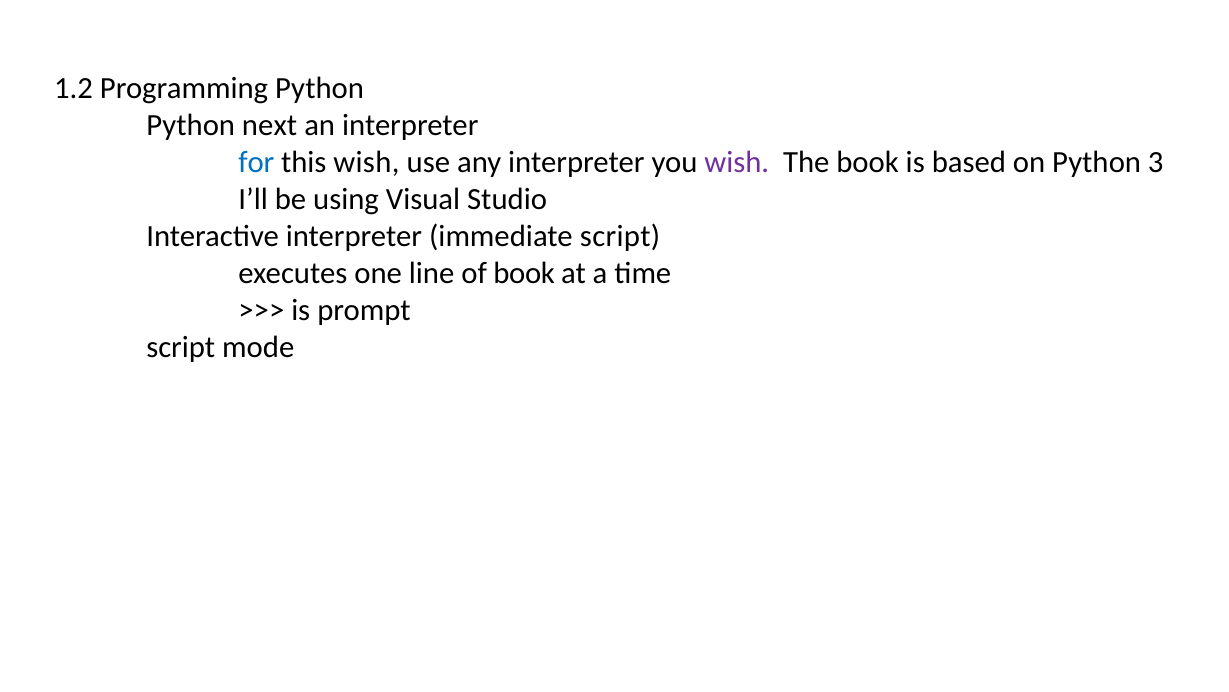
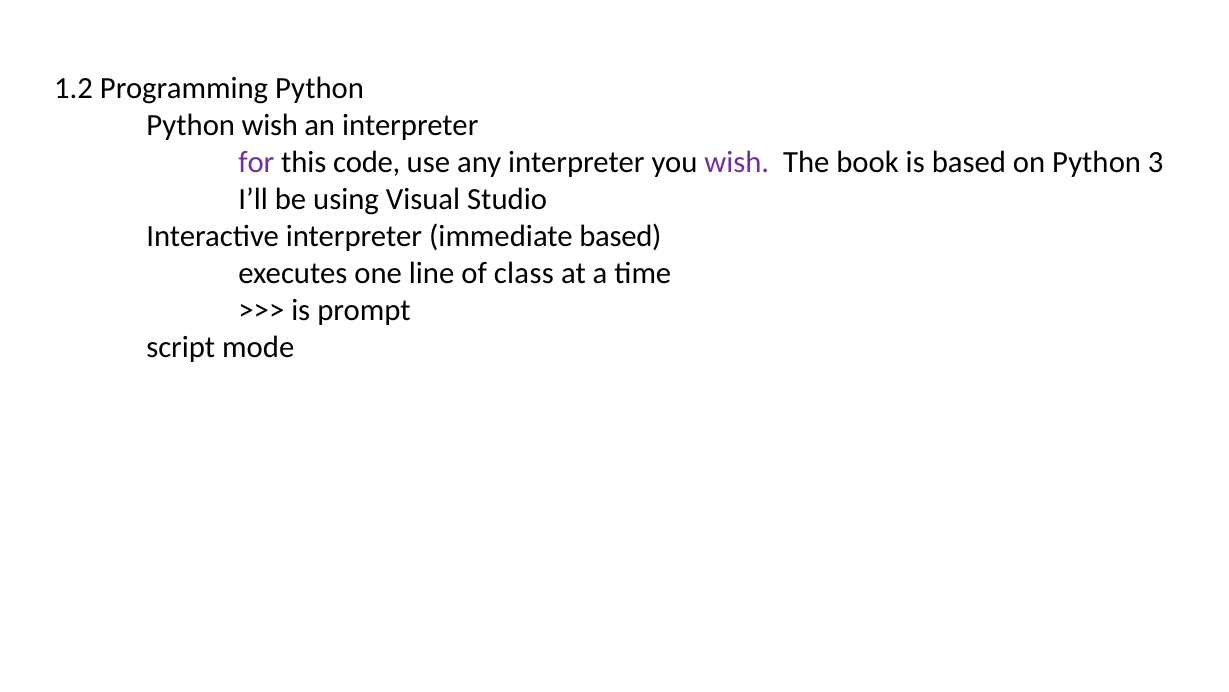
Python next: next -> wish (270, 125)
for colour: blue -> purple (256, 162)
this wish: wish -> code (367, 162)
immediate script: script -> based (620, 236)
of book: book -> class (524, 273)
